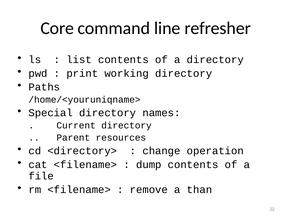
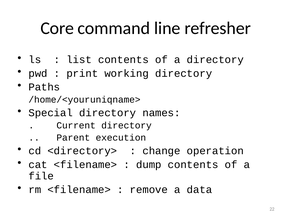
resources: resources -> execution (121, 138)
than: than -> data (199, 190)
